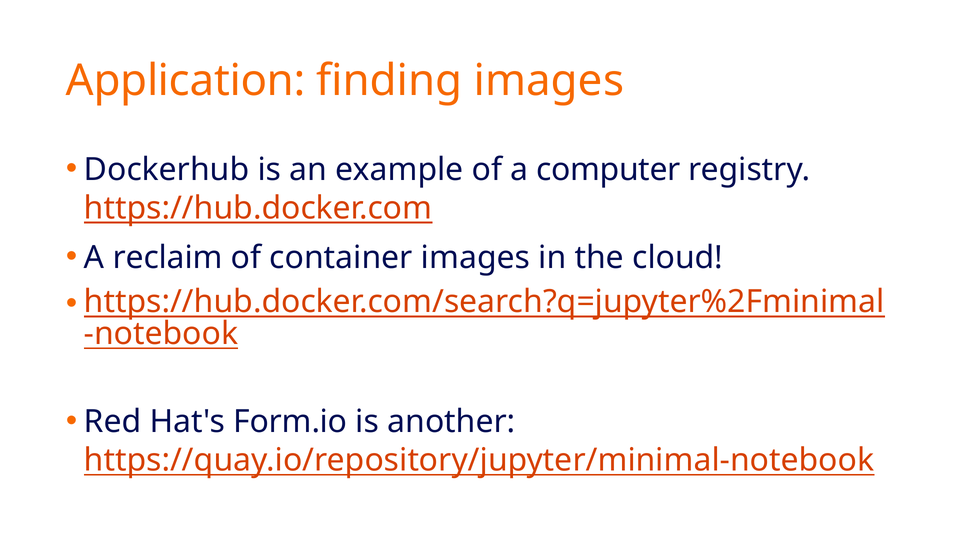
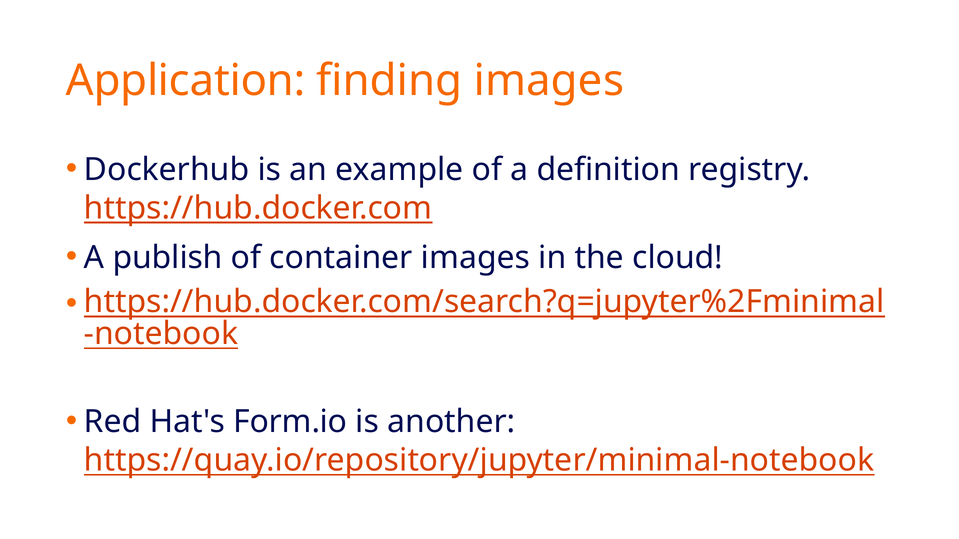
computer: computer -> definition (608, 170)
reclaim: reclaim -> publish (168, 258)
